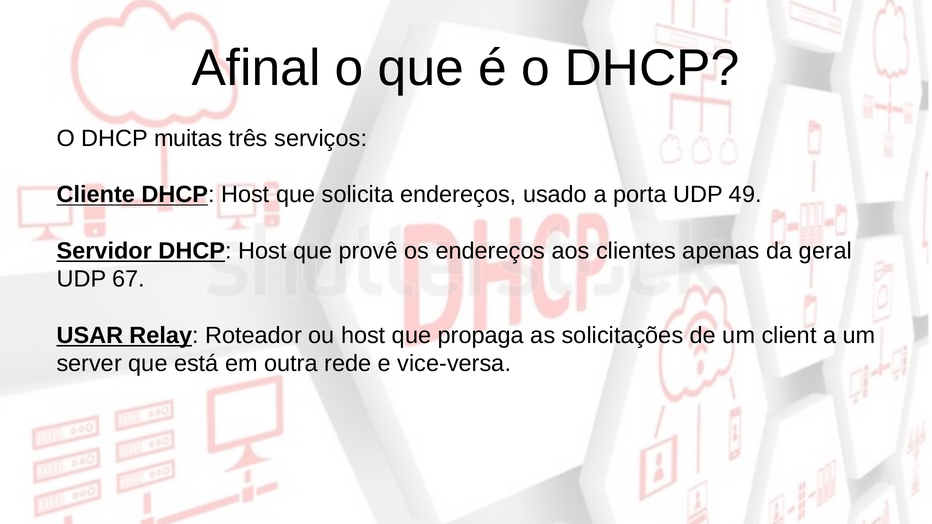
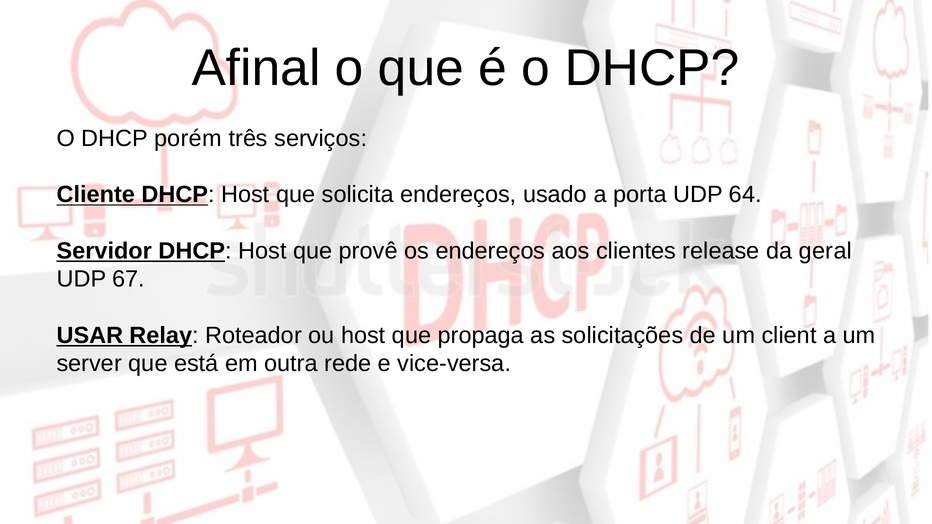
muitas: muitas -> porém (188, 138)
49: 49 -> 64 (745, 195)
apenas: apenas -> release (721, 251)
